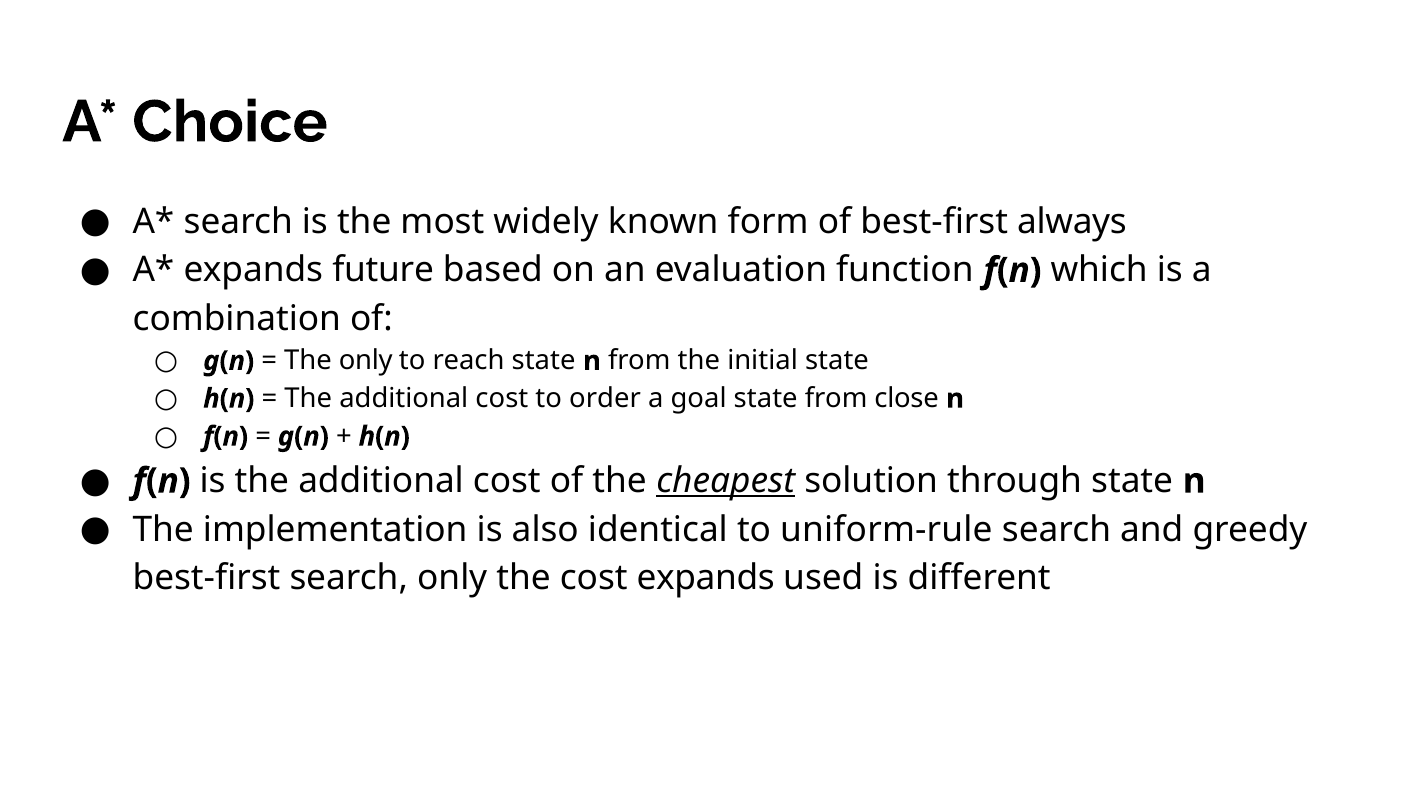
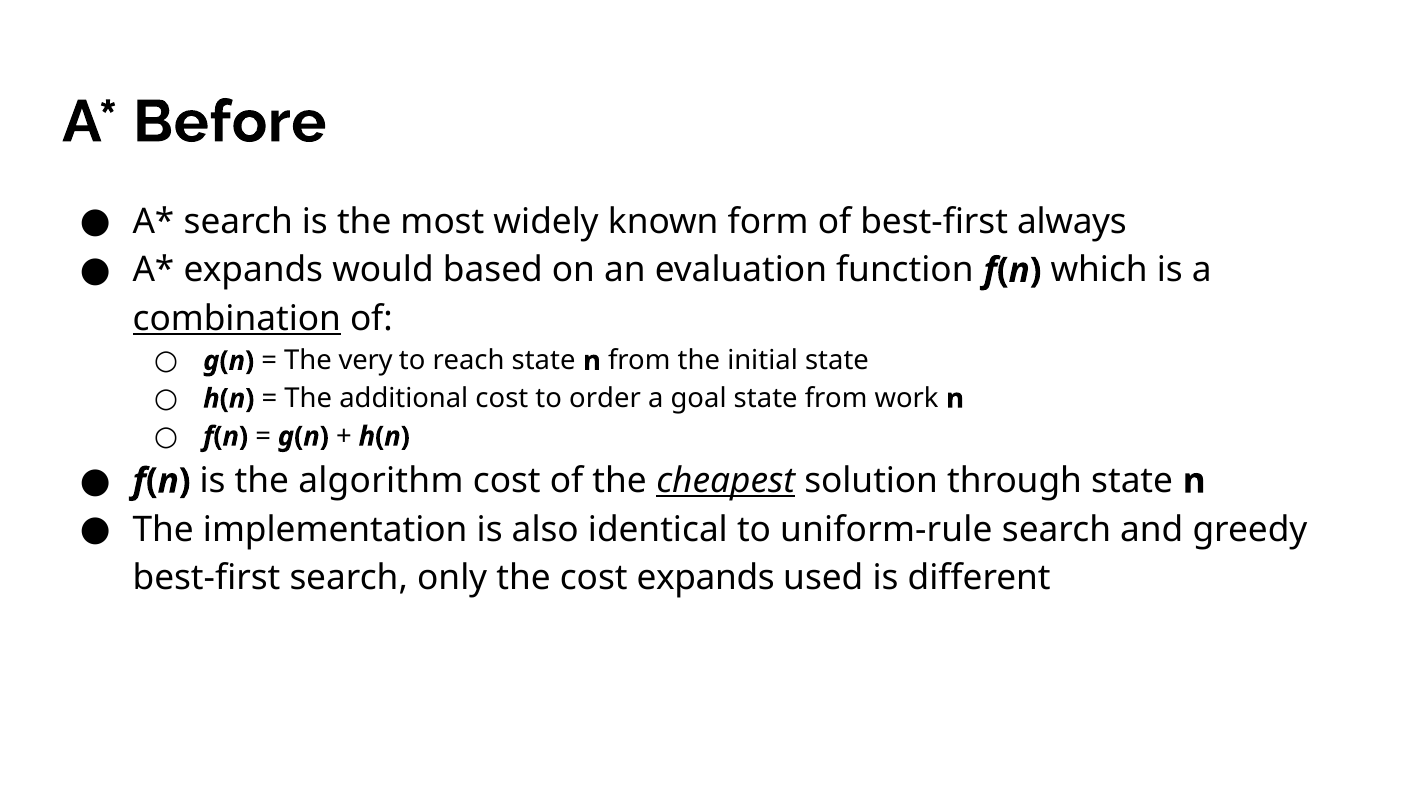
Choice: Choice -> Before (230, 122)
future: future -> would (383, 270)
combination underline: none -> present (237, 319)
The only: only -> very (366, 361)
close: close -> work (907, 399)
is the additional: additional -> algorithm (381, 481)
